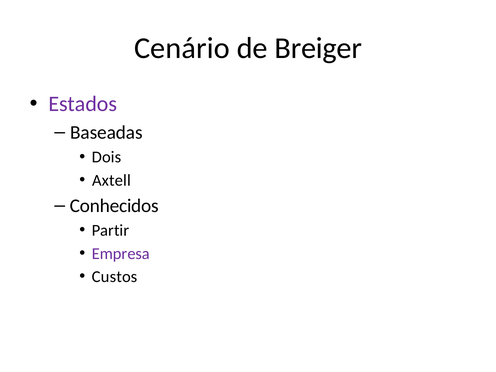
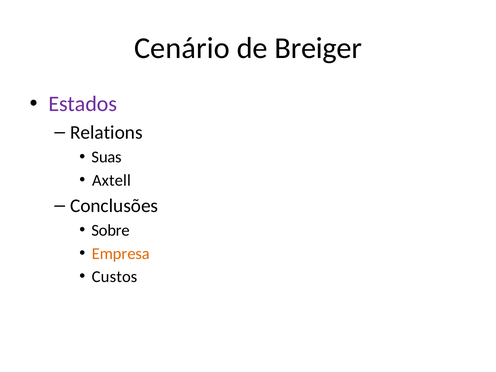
Baseadas: Baseadas -> Relations (106, 133)
Dois: Dois -> Suas (107, 157)
Conhecidos: Conhecidos -> Conclusões (114, 206)
Partir: Partir -> Sobre (111, 230)
Empresa colour: purple -> orange (121, 254)
